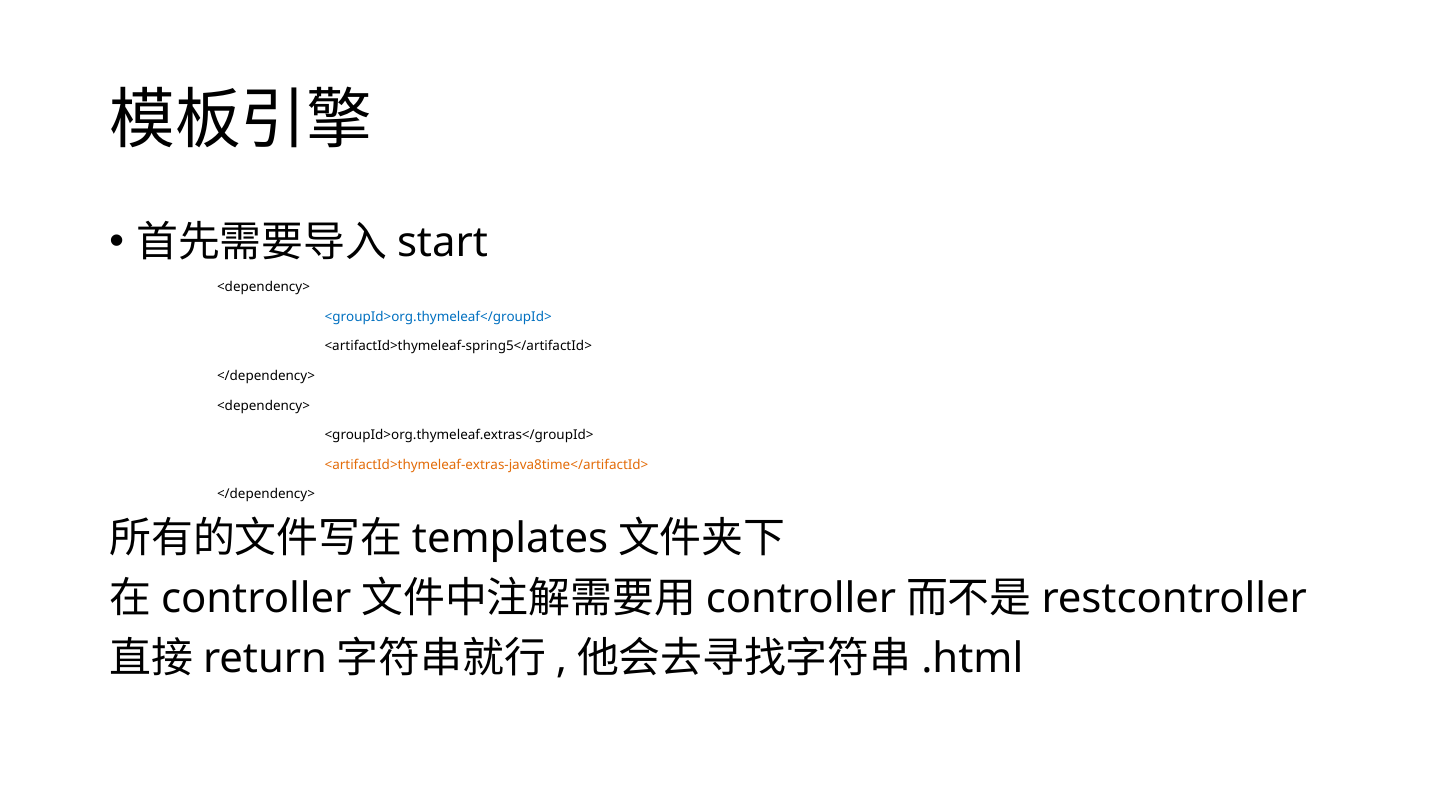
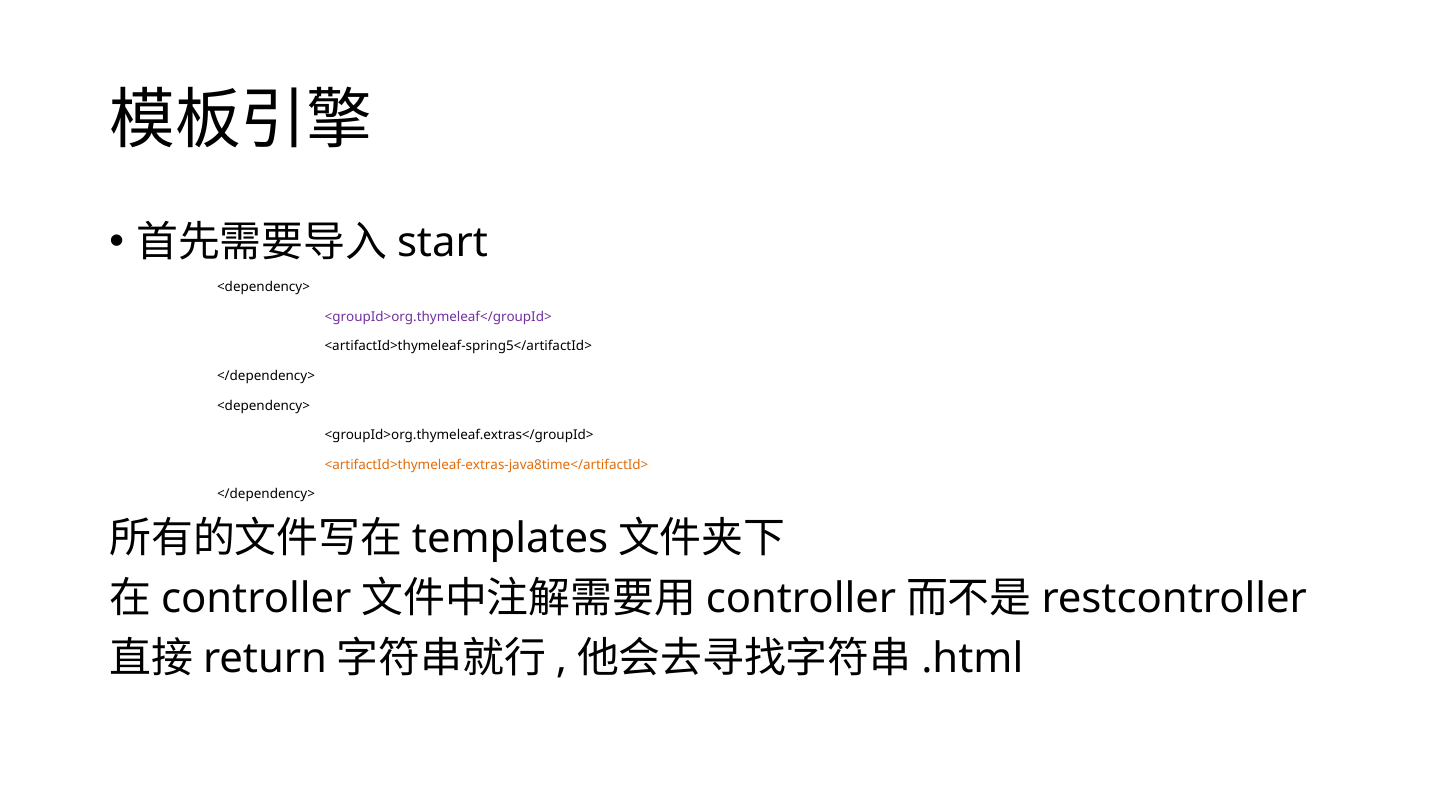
<groupId>org.thymeleaf</groupId> colour: blue -> purple (438, 317)
